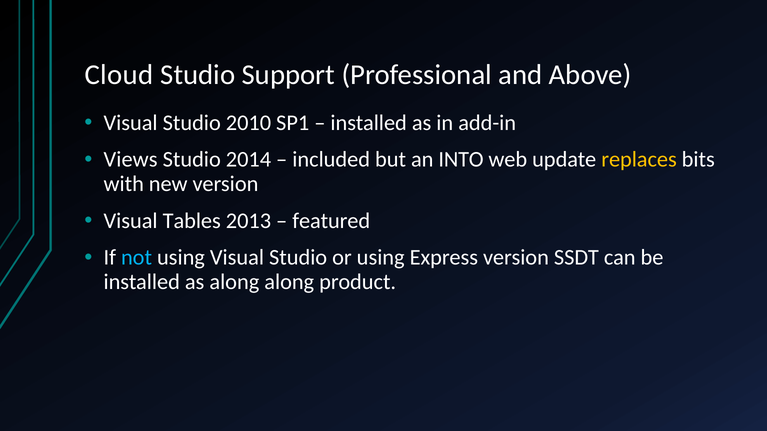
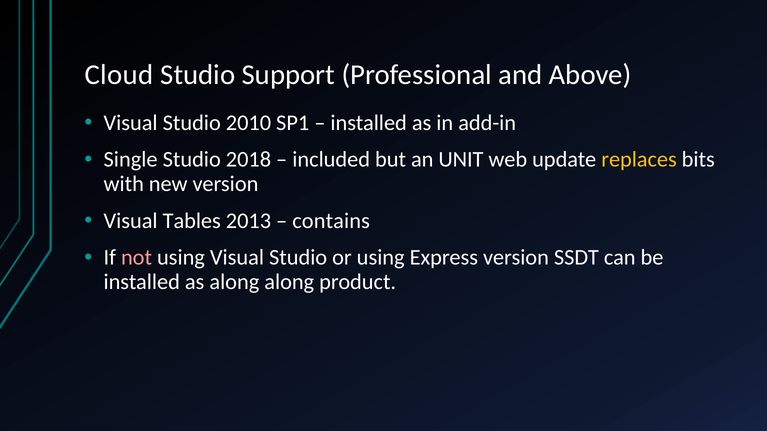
Views: Views -> Single (131, 160)
2014: 2014 -> 2018 (248, 160)
INTO: INTO -> UNIT (461, 160)
featured: featured -> contains (331, 221)
not colour: light blue -> pink (137, 258)
